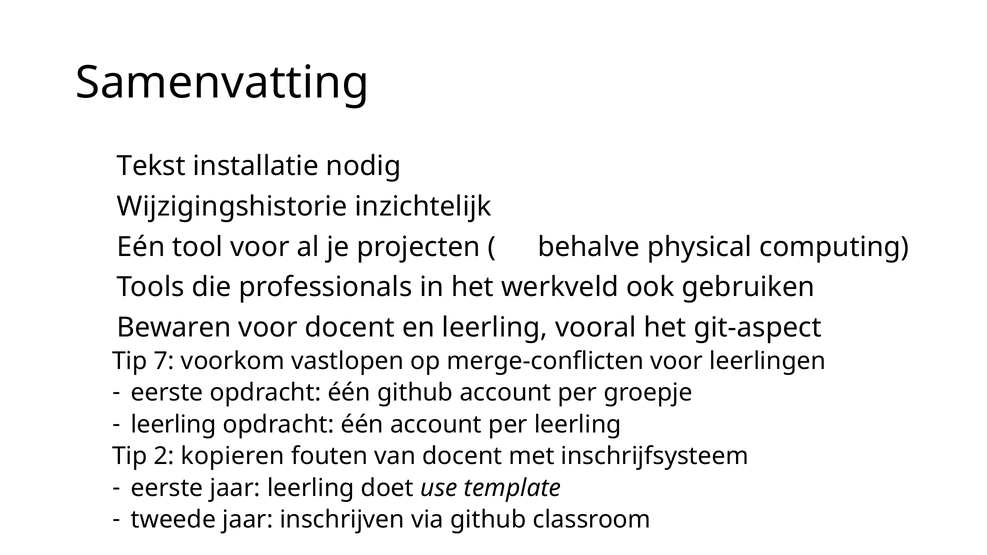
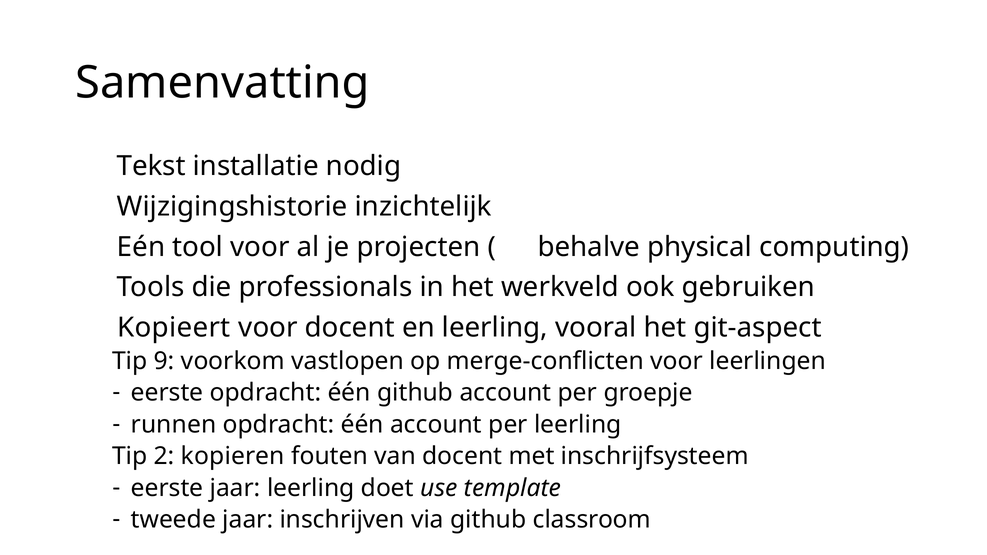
Bewaren: Bewaren -> Kopieert (174, 328)
7: 7 -> 9 (164, 361)
leerling: leerling -> runnen (174, 425)
